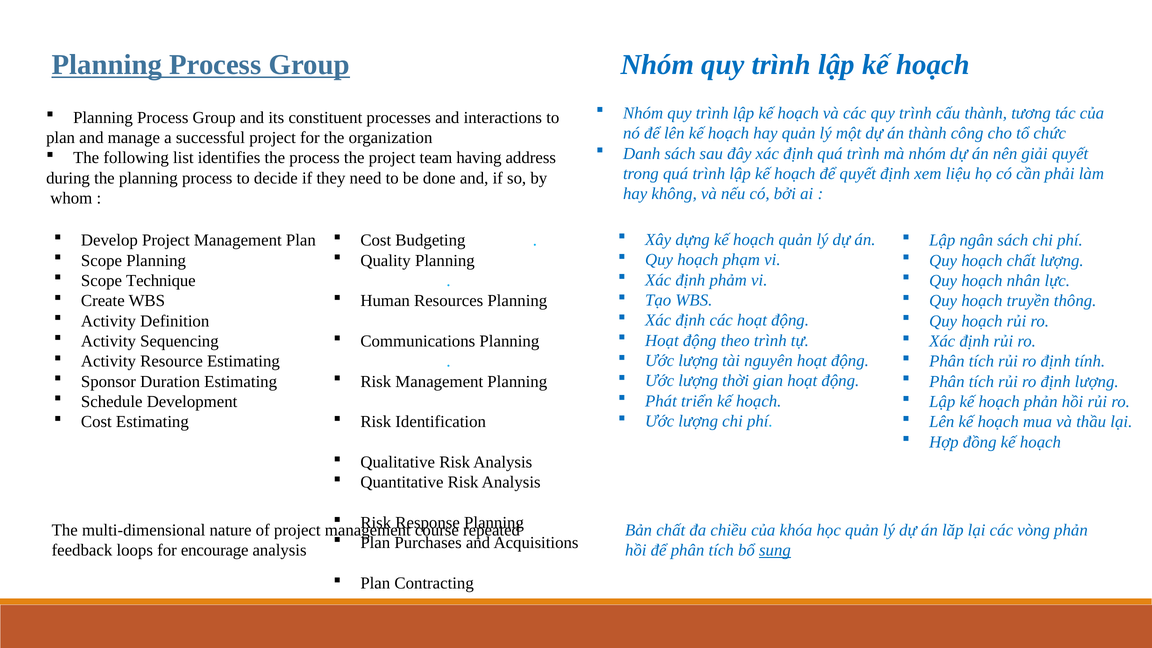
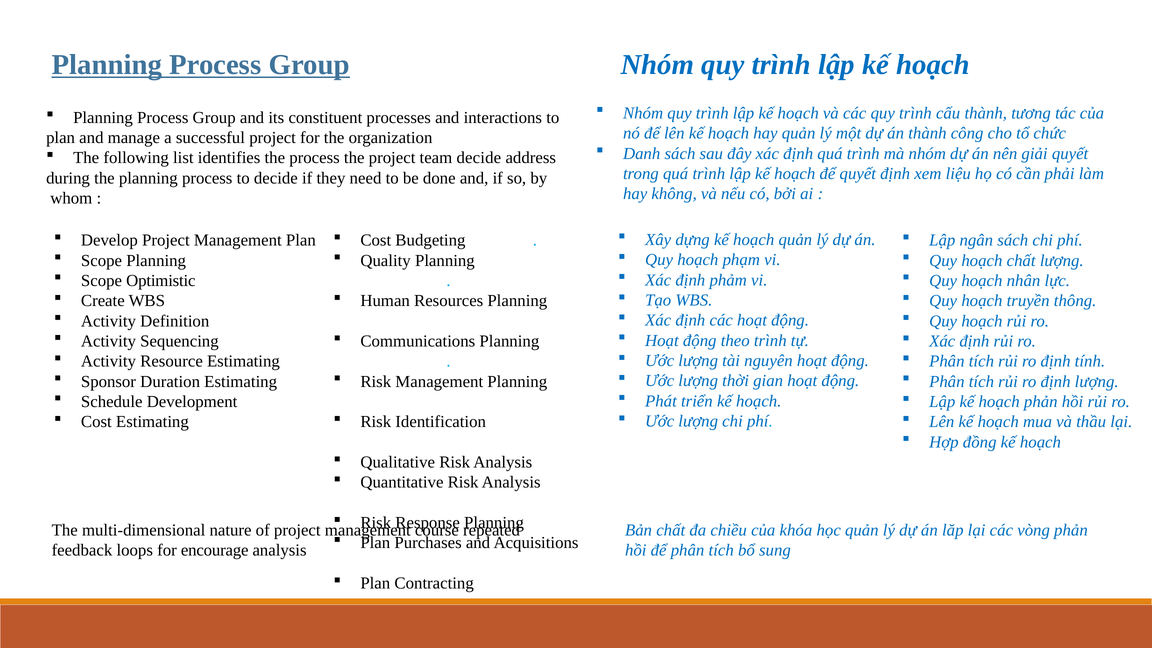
team having: having -> decide (479, 158)
Technique: Technique -> Optimistic (161, 281)
sung underline: present -> none (775, 550)
